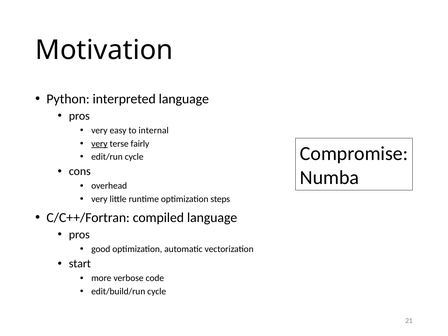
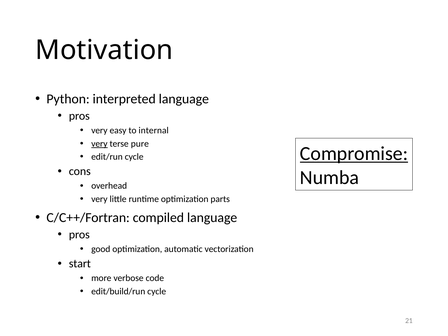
fairly: fairly -> pure (140, 144)
Compromise underline: none -> present (354, 154)
steps: steps -> parts (220, 199)
